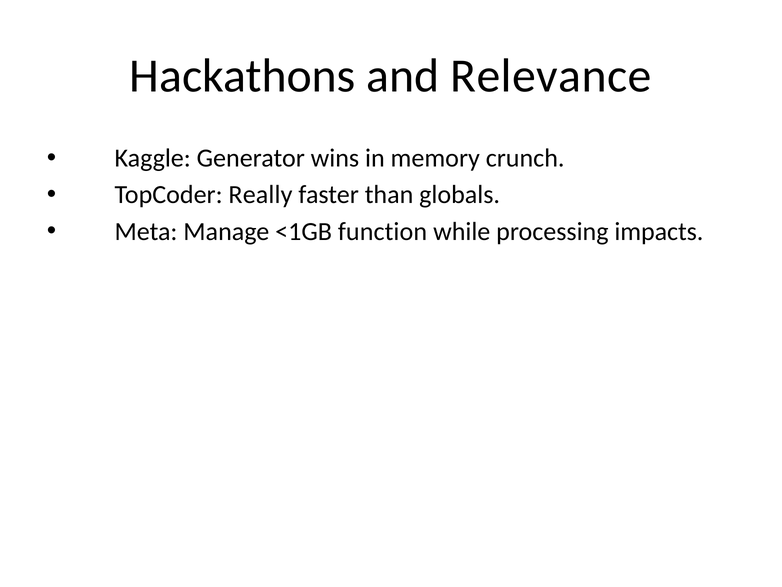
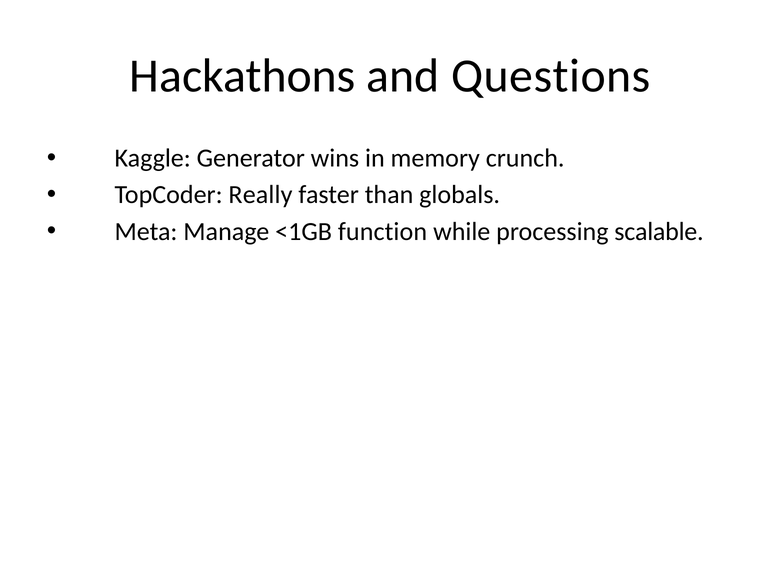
Relevance: Relevance -> Questions (551, 76)
impacts: impacts -> scalable (659, 231)
